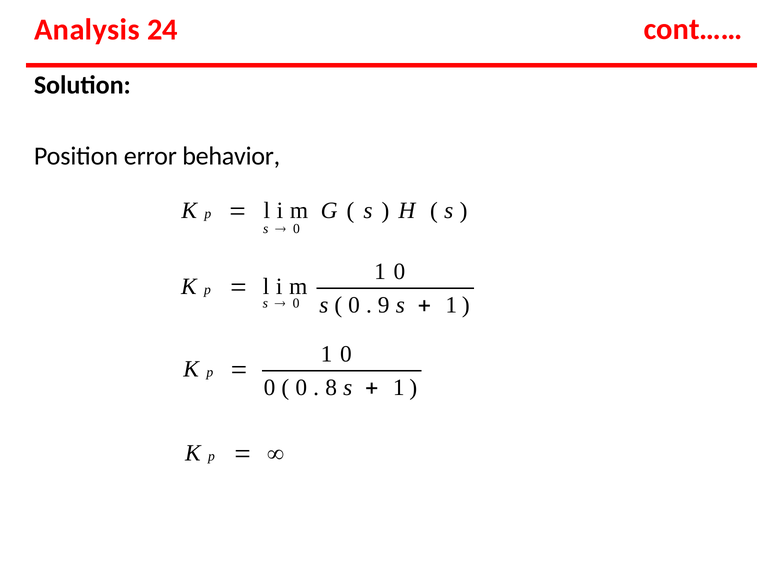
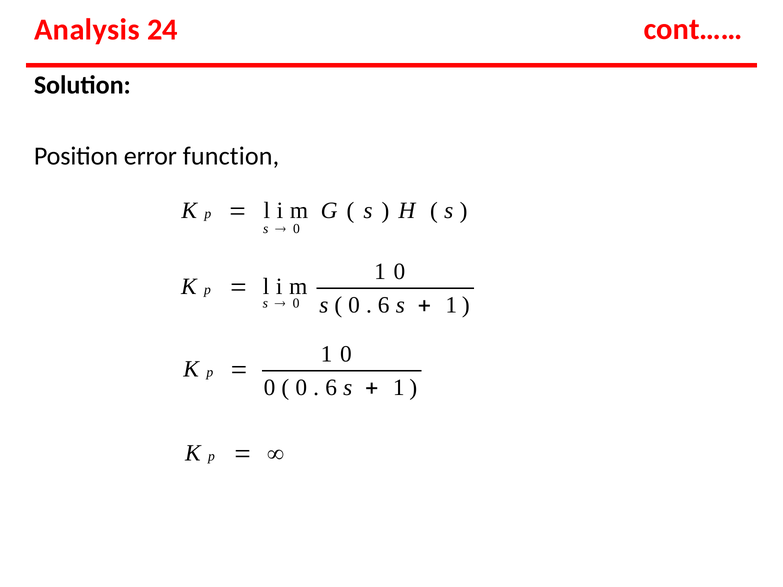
behavior: behavior -> function (231, 156)
9: 9 -> 6 (384, 305)
8: 8 -> 6 (331, 388)
